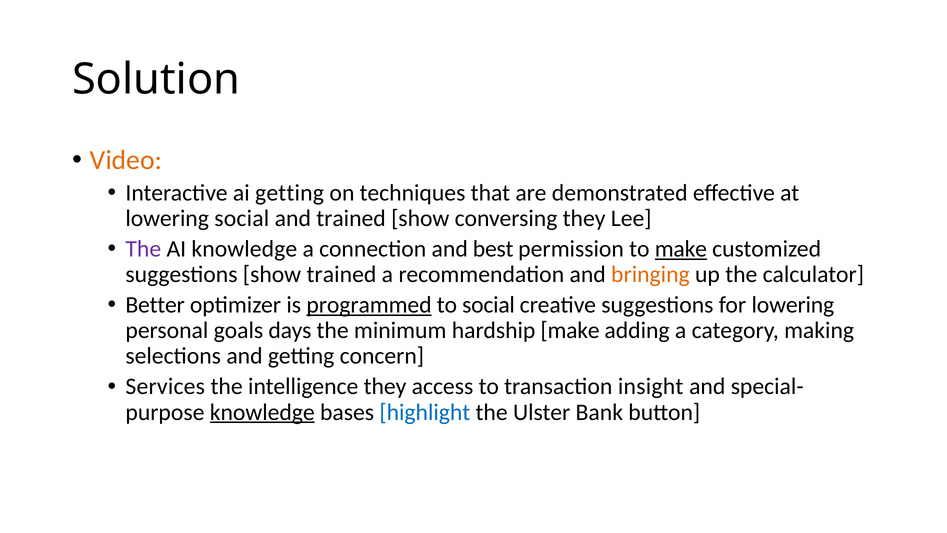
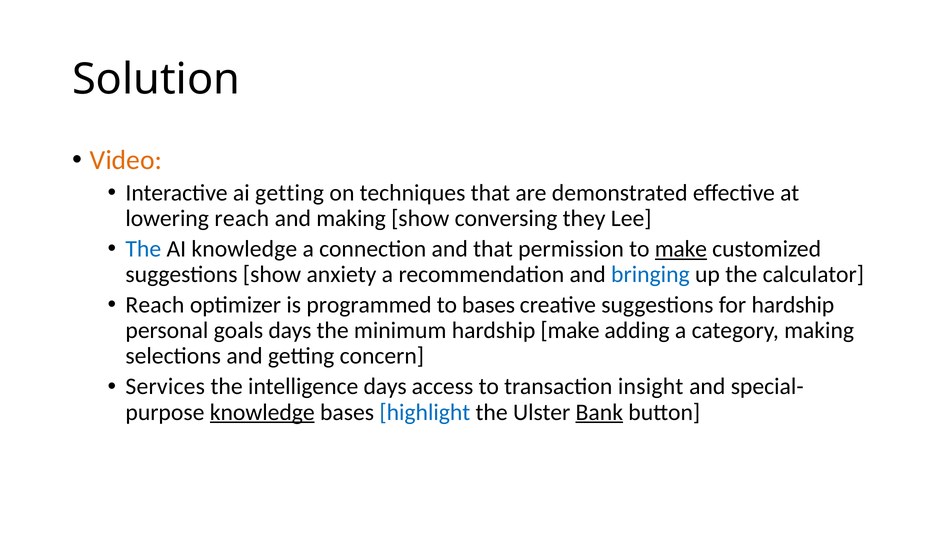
lowering social: social -> reach (242, 218)
and trained: trained -> making (351, 218)
The colour: purple -> blue (143, 249)
and best: best -> that (493, 249)
show trained: trained -> anxiety (341, 274)
bringing colour: orange -> blue (650, 274)
Better: Better -> Reach (155, 305)
programmed underline: present -> none (369, 305)
to social: social -> bases (489, 305)
for lowering: lowering -> hardship (793, 305)
intelligence they: they -> days (385, 386)
Bank underline: none -> present (599, 412)
